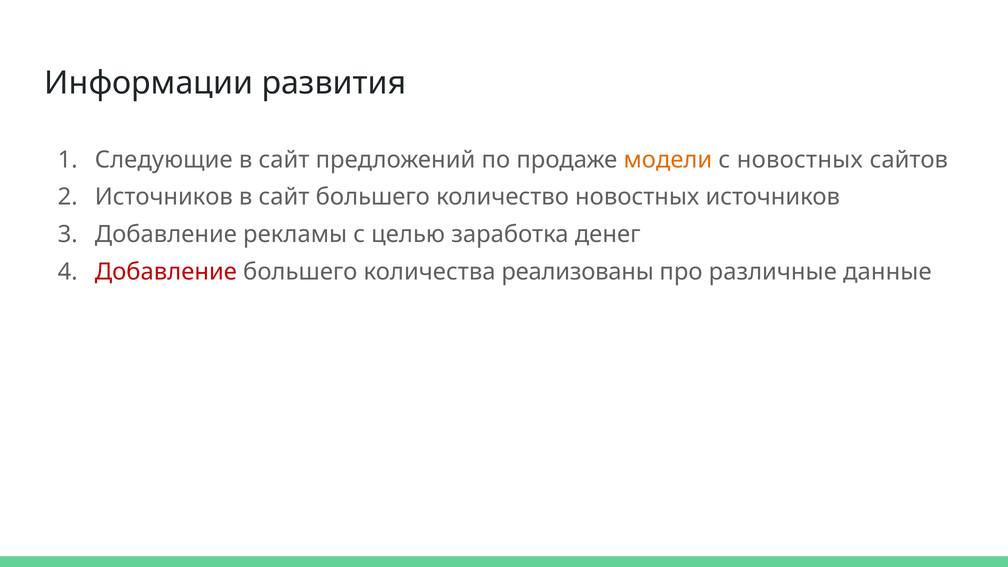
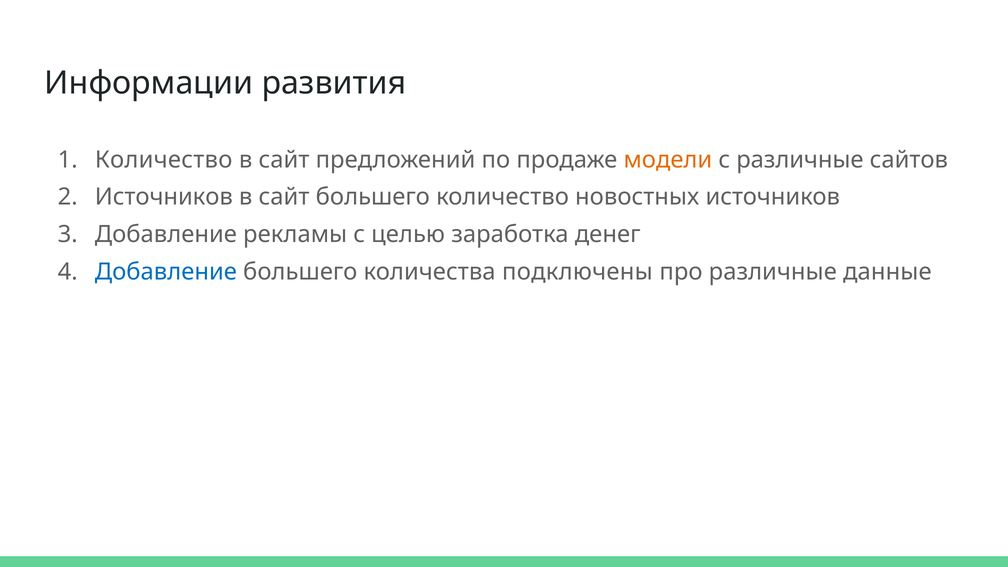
Следующие: Следующие -> Количество (164, 160)
с новостных: новостных -> различные (800, 160)
Добавление colour: red -> blue (166, 272)
реализованы: реализованы -> подключены (577, 272)
